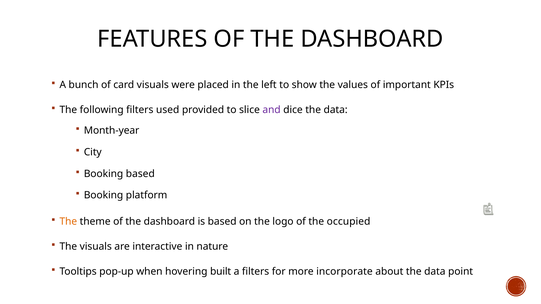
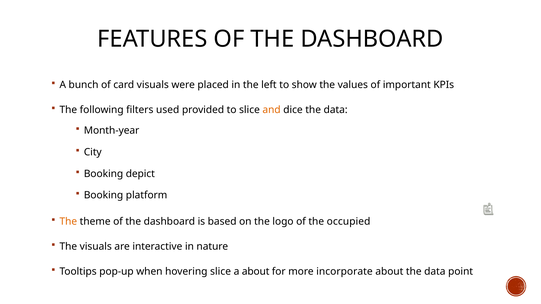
and colour: purple -> orange (272, 110)
Booking based: based -> depict (140, 174)
hovering built: built -> slice (221, 272)
a filters: filters -> about (256, 272)
